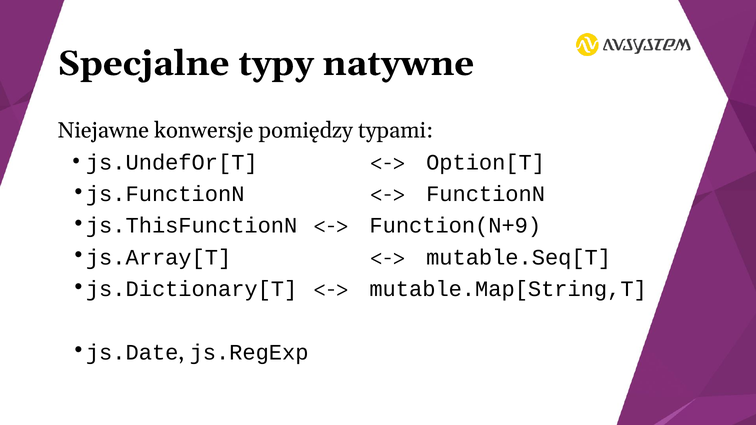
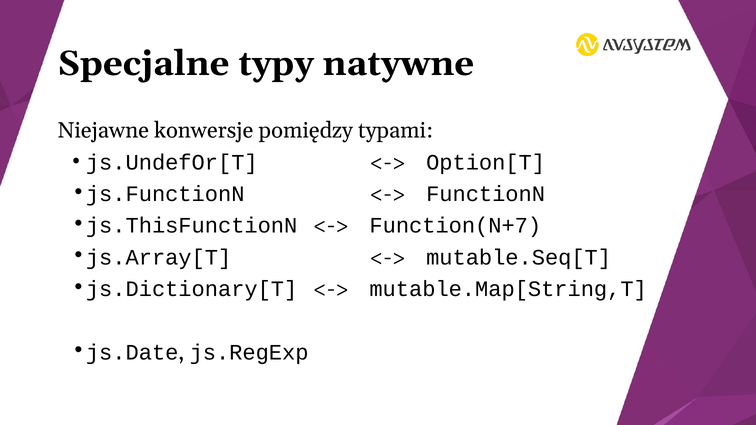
Function(N+9: Function(N+9 -> Function(N+7 (455, 226)
